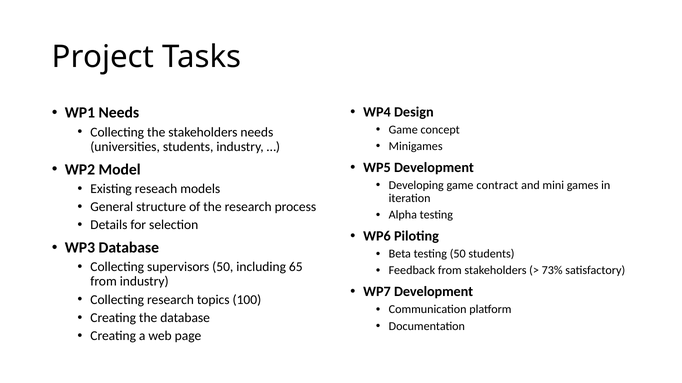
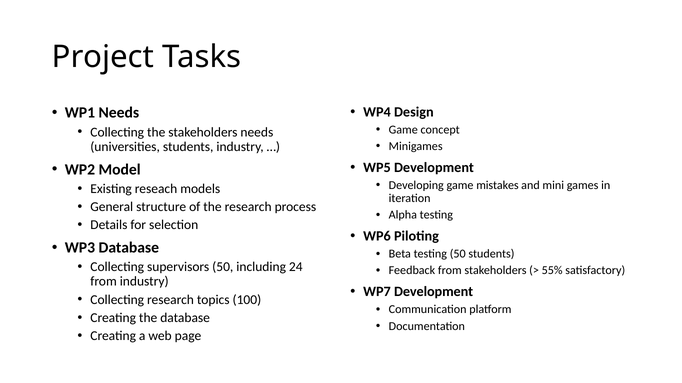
contract: contract -> mistakes (497, 186)
65: 65 -> 24 (296, 267)
73%: 73% -> 55% (552, 271)
